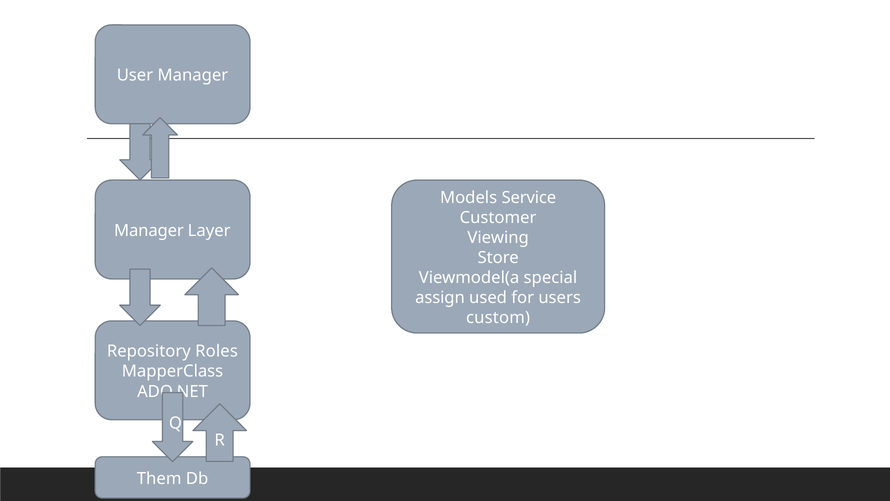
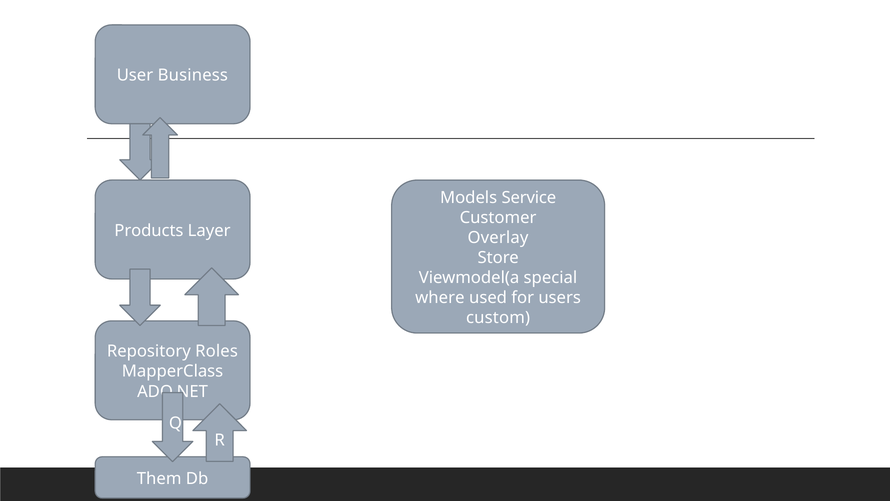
User Manager: Manager -> Business (193, 75)
Manager: Manager -> Products (149, 230)
Viewing: Viewing -> Overlay (498, 237)
assign: assign -> where (440, 298)
